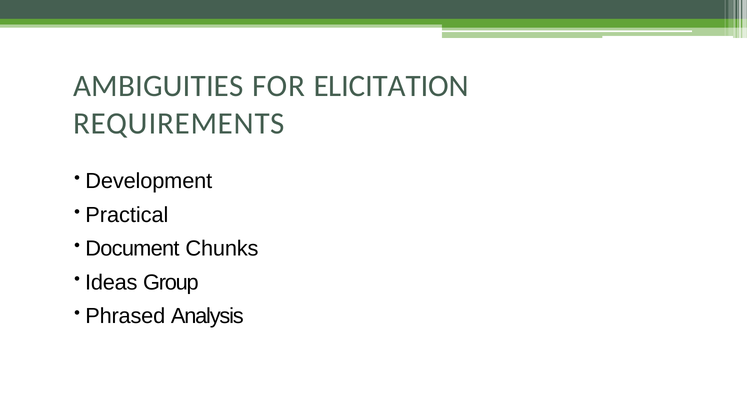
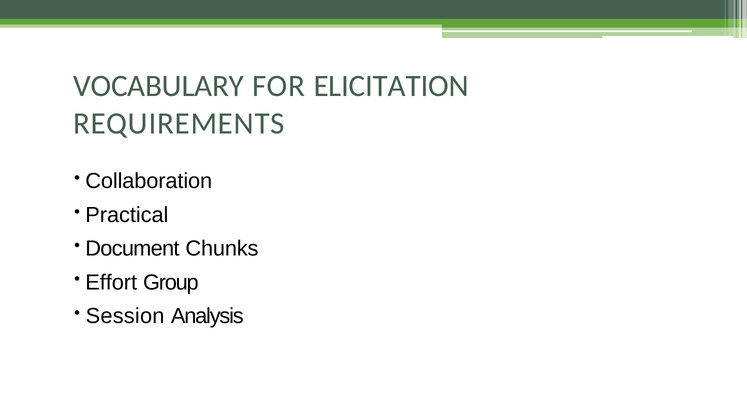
AMBIGUITIES: AMBIGUITIES -> VOCABULARY (159, 86)
Development: Development -> Collaboration (149, 181)
Ideas: Ideas -> Effort (111, 282)
Phrased: Phrased -> Session (125, 316)
